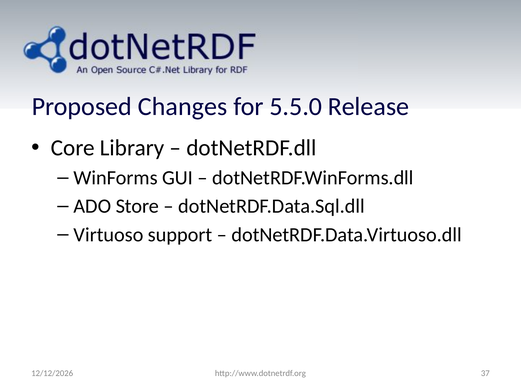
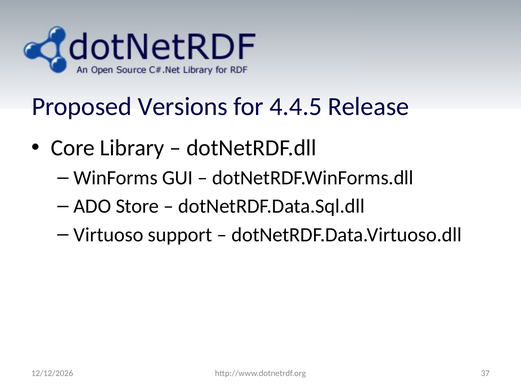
Changes: Changes -> Versions (183, 107)
5.5.0: 5.5.0 -> 4.4.5 (296, 107)
